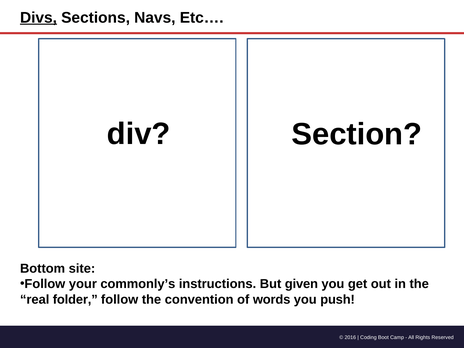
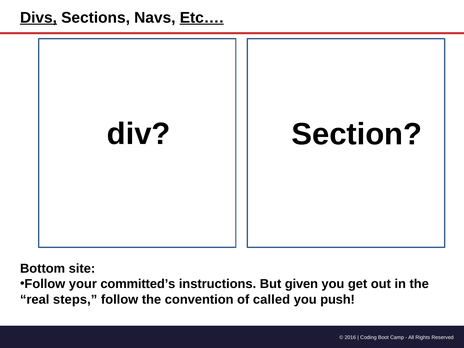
Etc… underline: none -> present (202, 18)
commonly’s: commonly’s -> committed’s (138, 284)
folder: folder -> steps (75, 299)
words: words -> called (272, 299)
